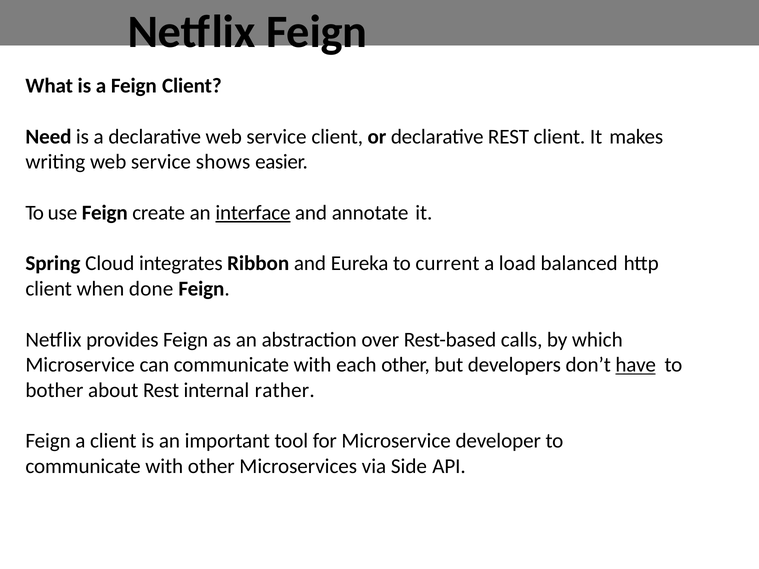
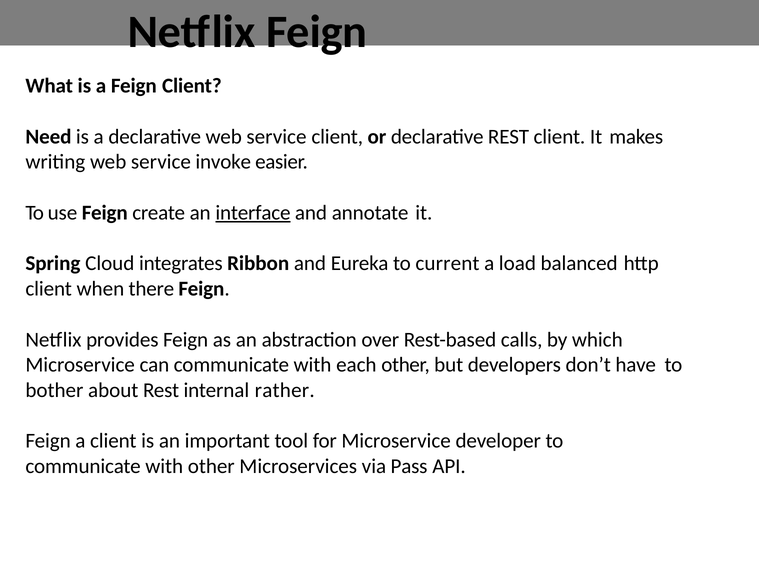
shows: shows -> invoke (223, 162)
done: done -> there (151, 289)
have underline: present -> none (636, 365)
Side: Side -> Pass (409, 466)
